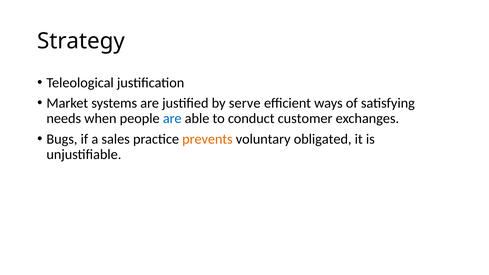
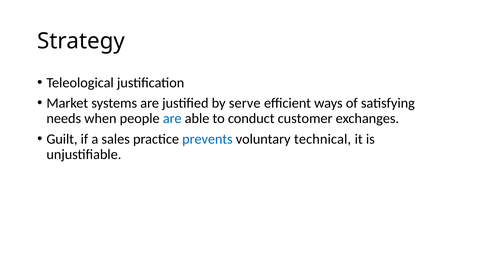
Bugs: Bugs -> Guilt (62, 139)
prevents colour: orange -> blue (207, 139)
obligated: obligated -> technical (323, 139)
